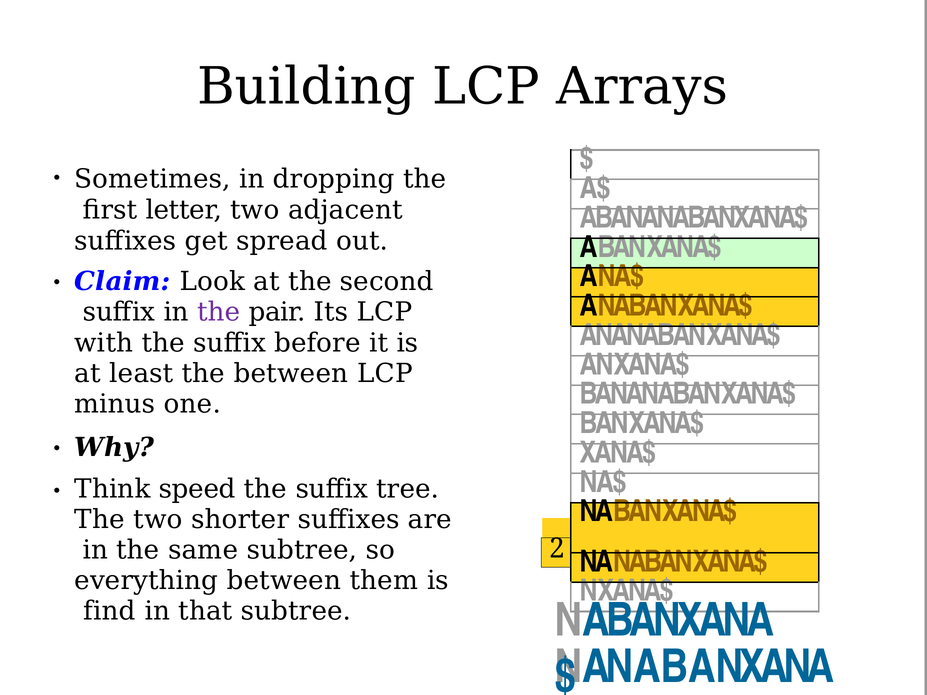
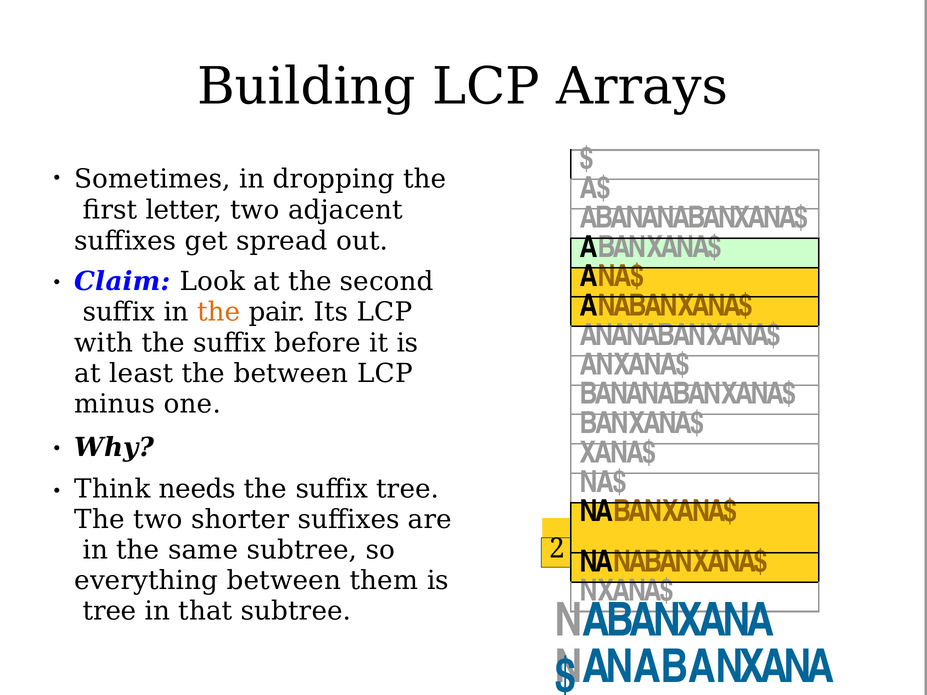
the colour: purple -> orange (219, 312)
speed: speed -> needs (197, 489)
find: find -> tree (110, 612)
